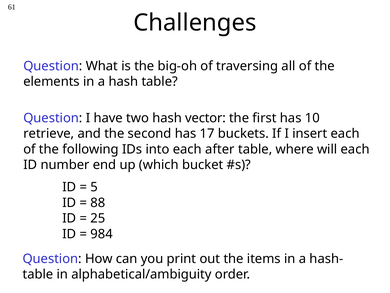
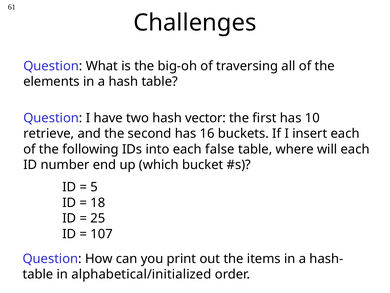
17: 17 -> 16 (207, 133)
after: after -> false (220, 149)
88: 88 -> 18 (98, 202)
984: 984 -> 107 (102, 234)
alphabetical/ambiguity: alphabetical/ambiguity -> alphabetical/initialized (141, 274)
